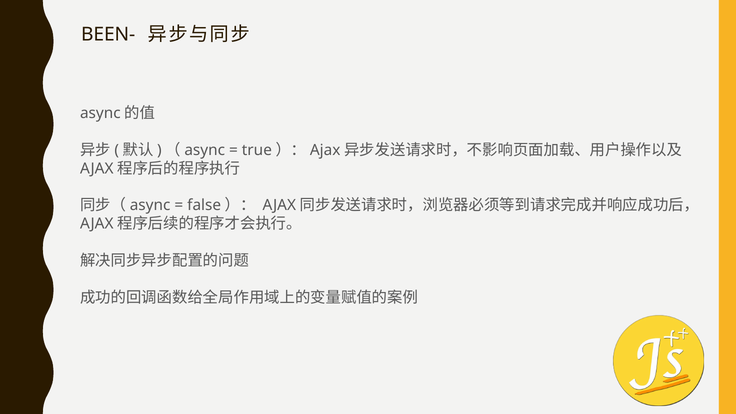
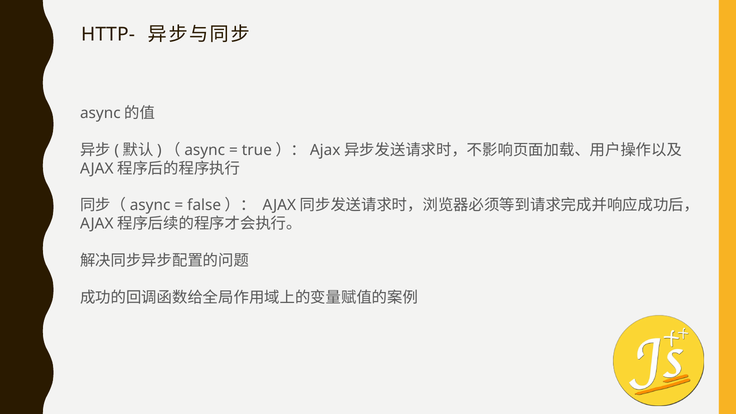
BEEN-: BEEN- -> HTTP- (108, 34)
